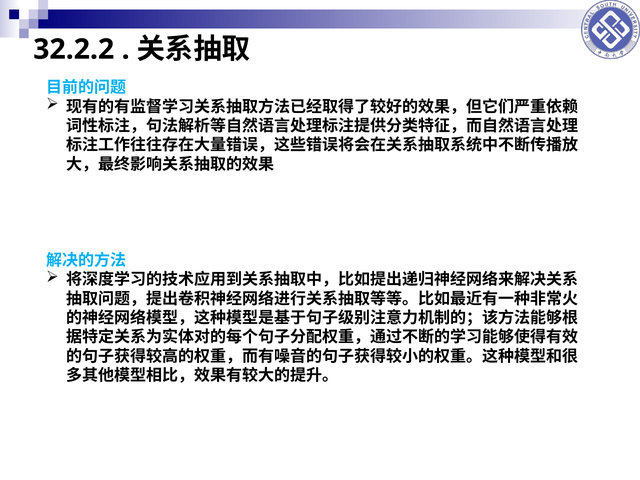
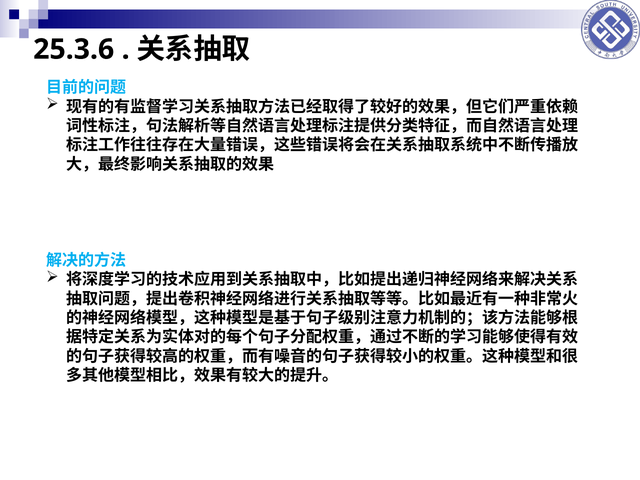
32.2.2: 32.2.2 -> 25.3.6 (74, 49)
